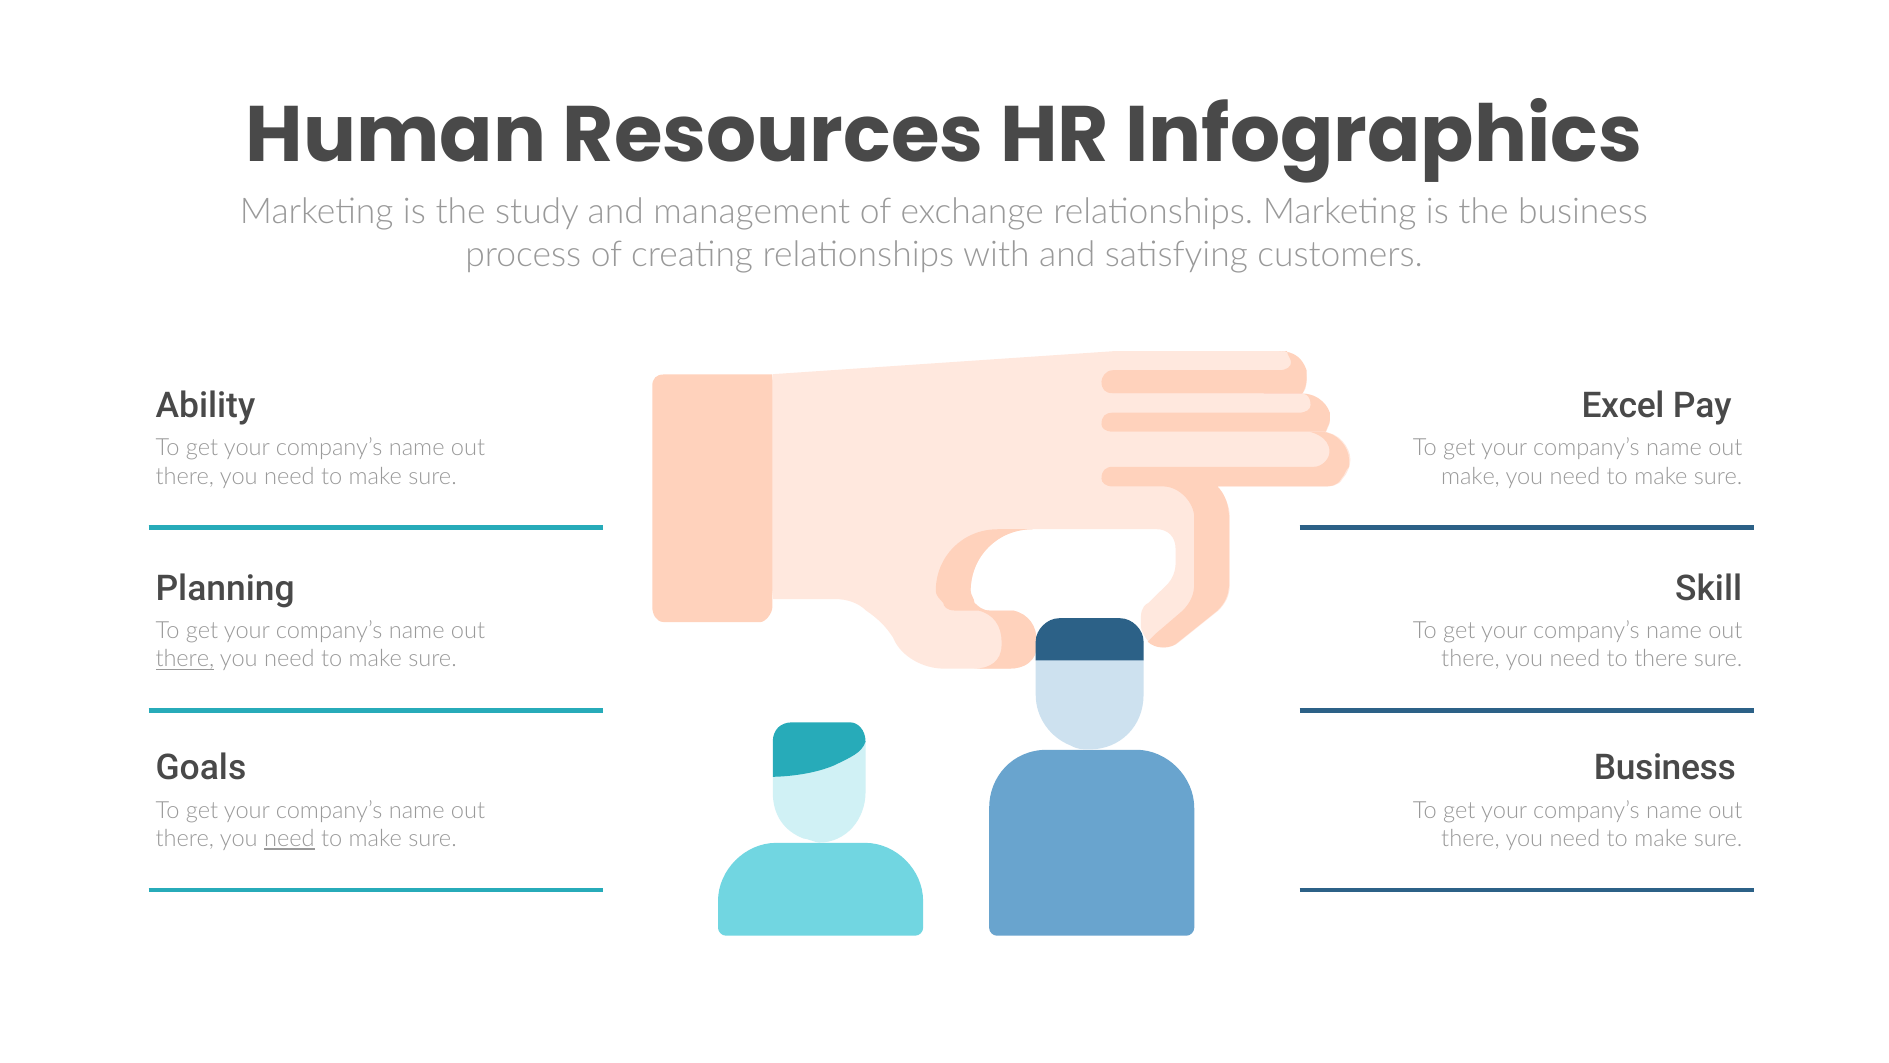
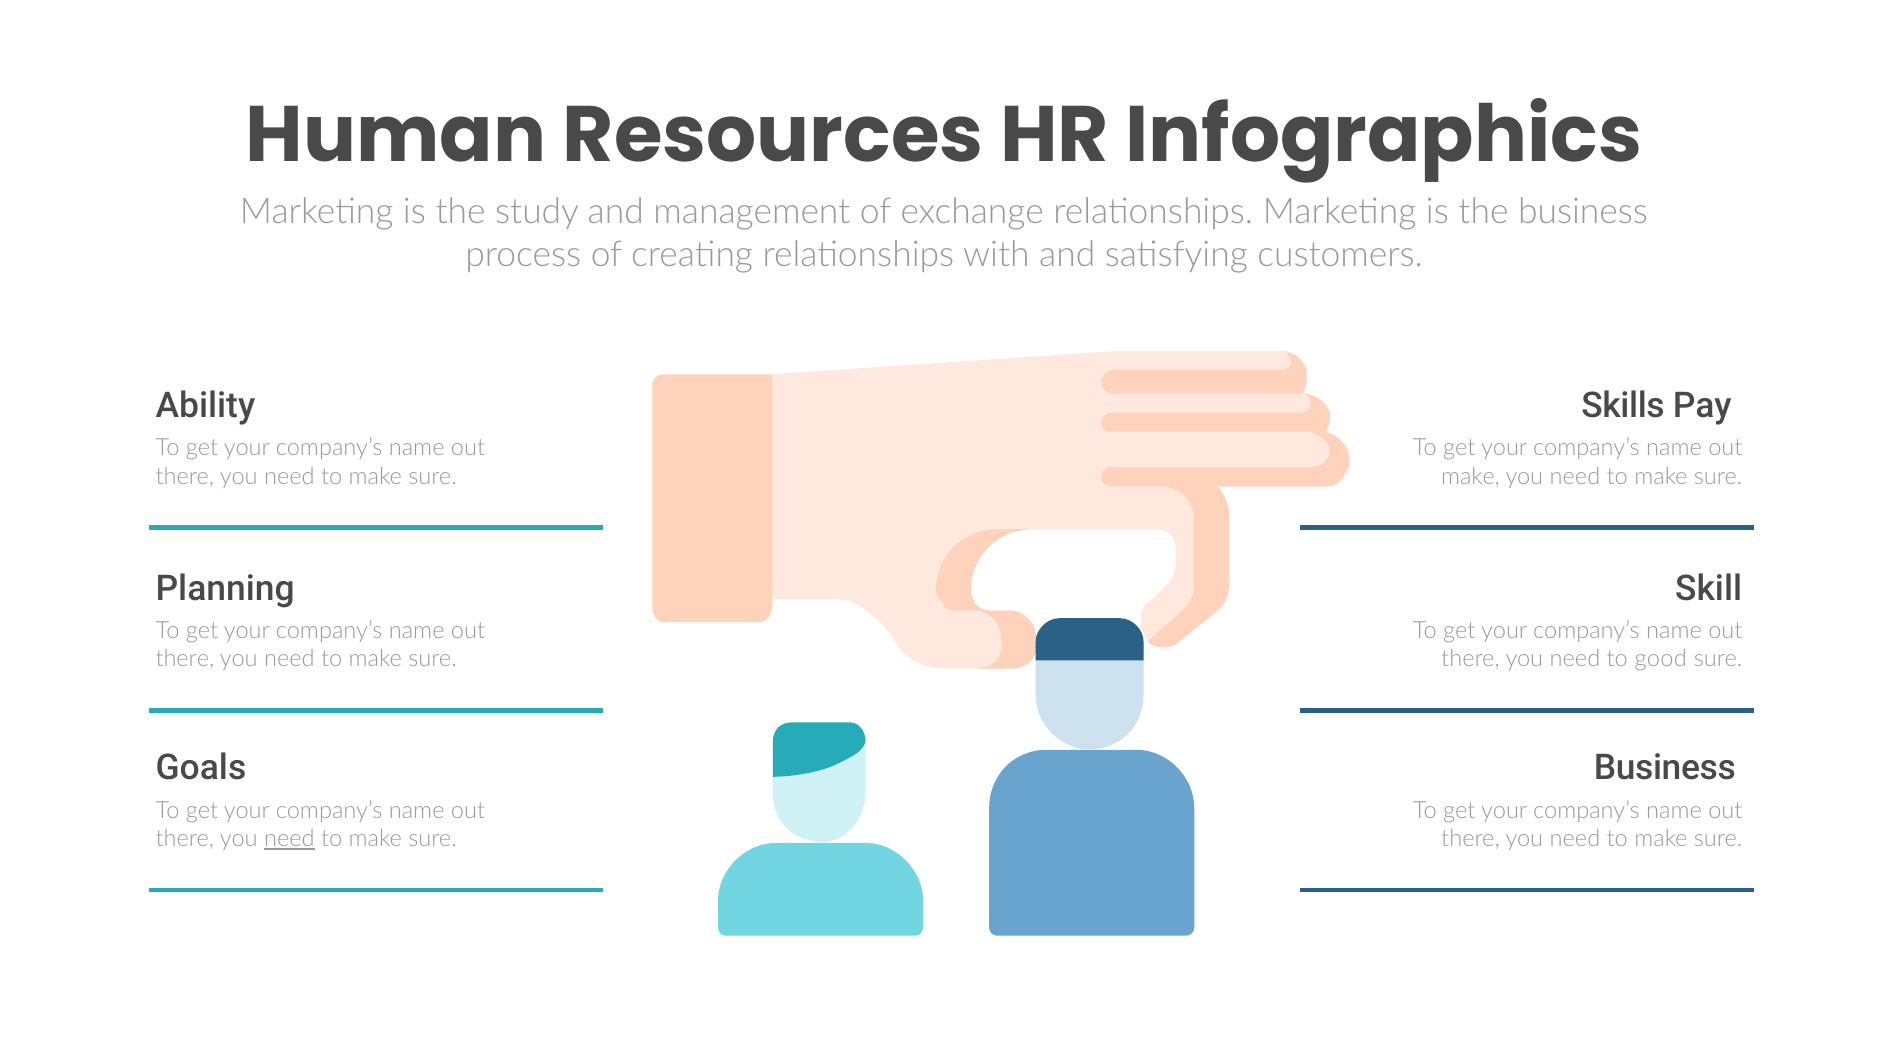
Excel: Excel -> Skills (1623, 406)
there underline: present -> none (185, 659)
to there: there -> good (1661, 659)
